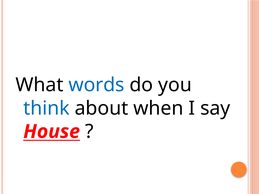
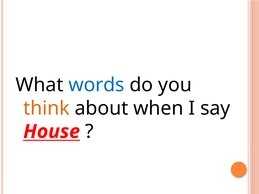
think colour: blue -> orange (46, 108)
